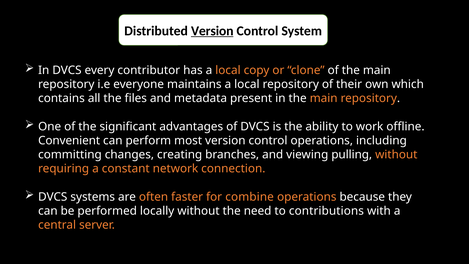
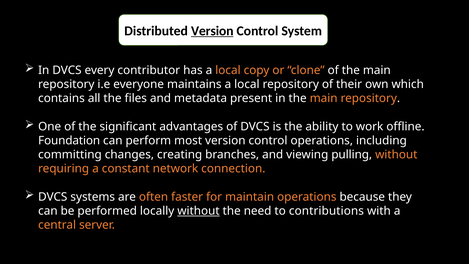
Convenient: Convenient -> Foundation (69, 140)
combine: combine -> maintain (250, 197)
without underline: none -> present (198, 211)
